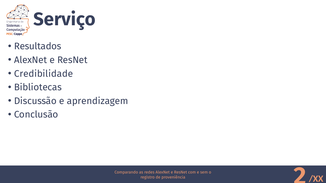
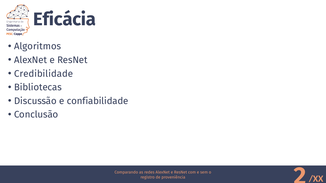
Serviço: Serviço -> Eficácia (65, 19)
Resultados: Resultados -> Algoritmos (38, 46)
aprendizagem: aprendizagem -> confiabilidade (98, 101)
